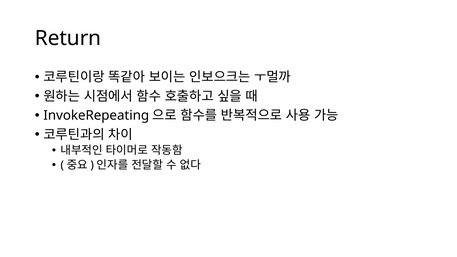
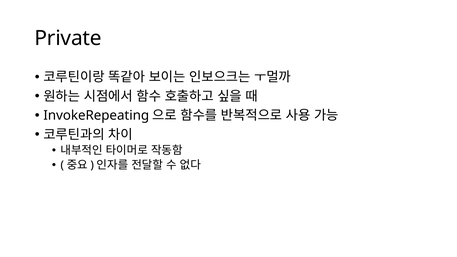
Return: Return -> Private (68, 38)
